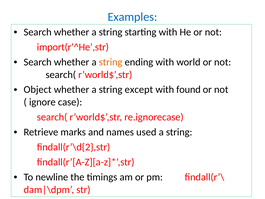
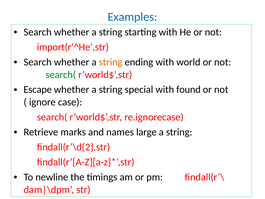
search( colour: black -> green (61, 75)
Object: Object -> Escape (38, 89)
except: except -> special (139, 89)
used: used -> large (146, 132)
